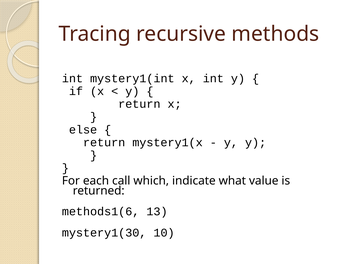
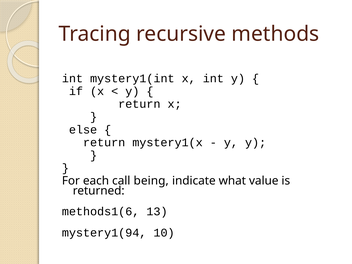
which: which -> being (151, 181)
mystery1(30: mystery1(30 -> mystery1(94 (104, 233)
